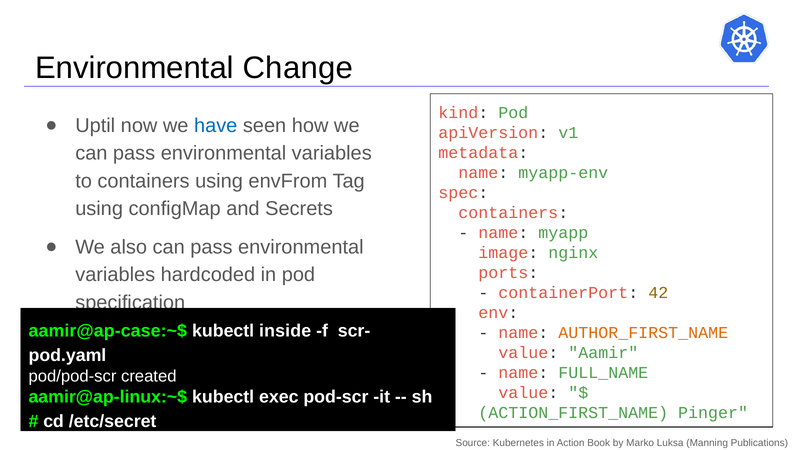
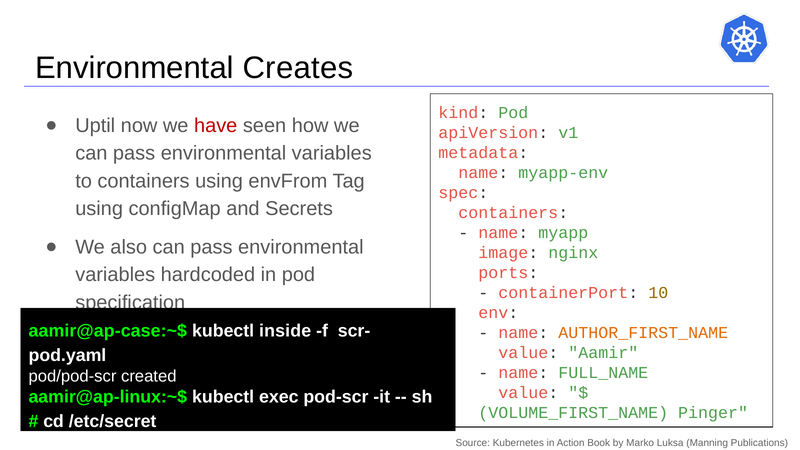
Change: Change -> Creates (298, 68)
have colour: blue -> red (216, 126)
42: 42 -> 10 (658, 293)
ACTION_FIRST_NAME: ACTION_FIRST_NAME -> VOLUME_FIRST_NAME (573, 413)
